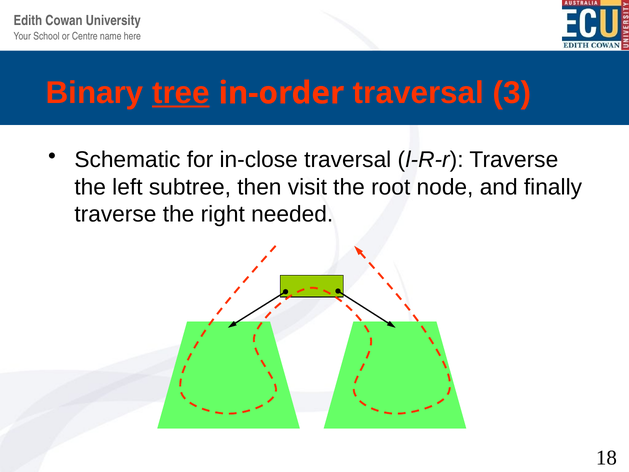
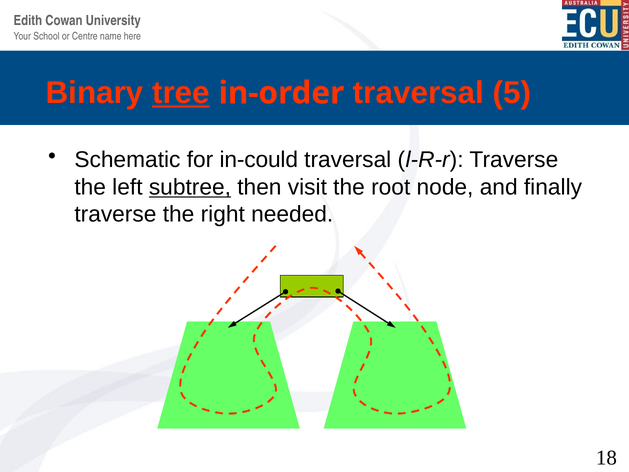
3: 3 -> 5 (512, 93)
in-close: in-close -> in-could (259, 160)
subtree underline: none -> present (190, 187)
